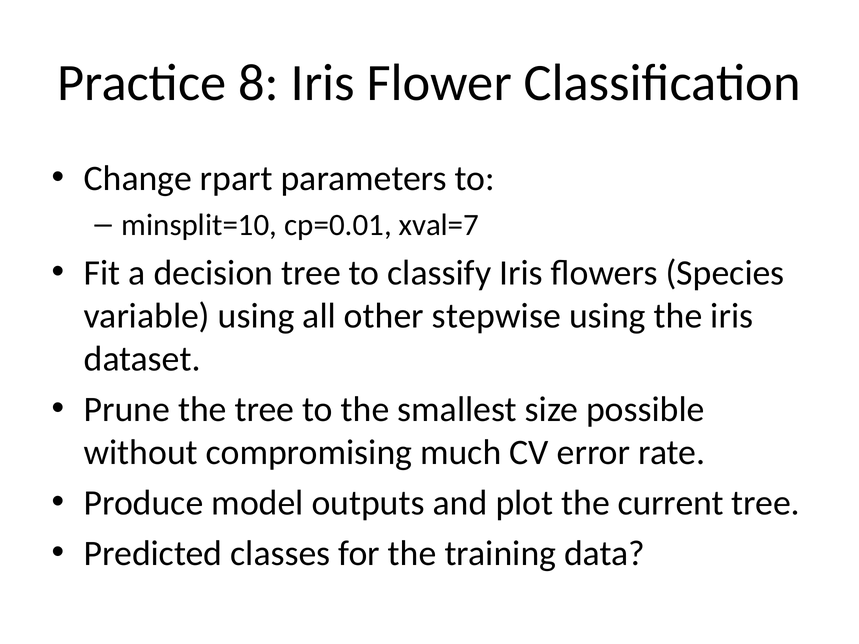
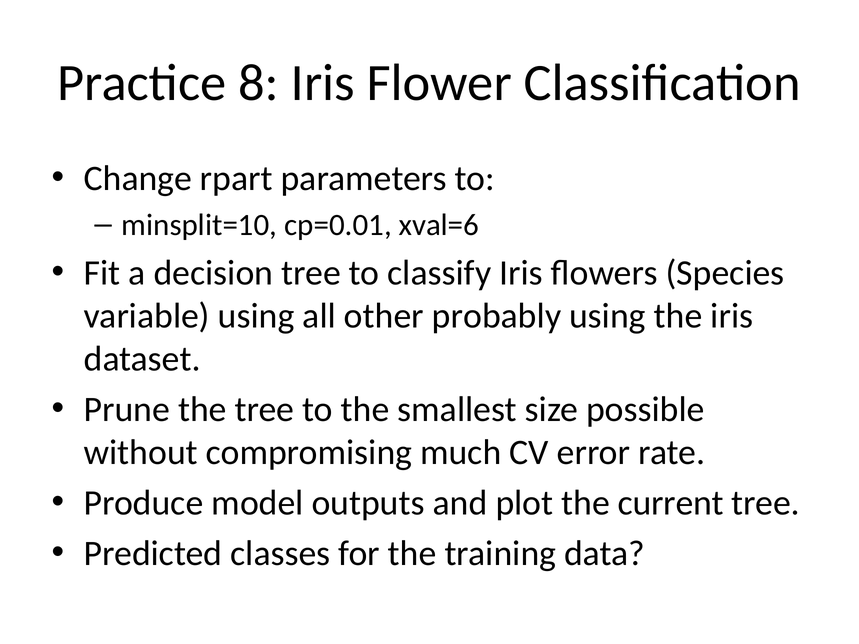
xval=7: xval=7 -> xval=6 (439, 225)
stepwise: stepwise -> probably (497, 316)
